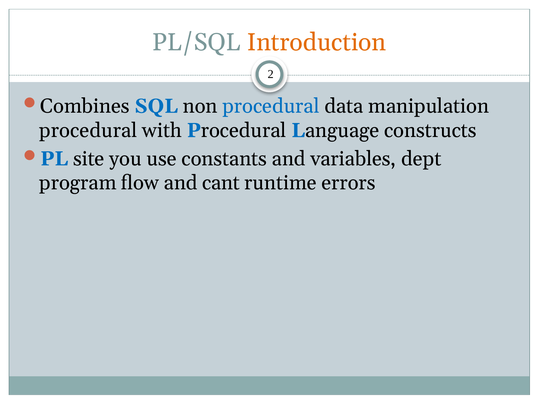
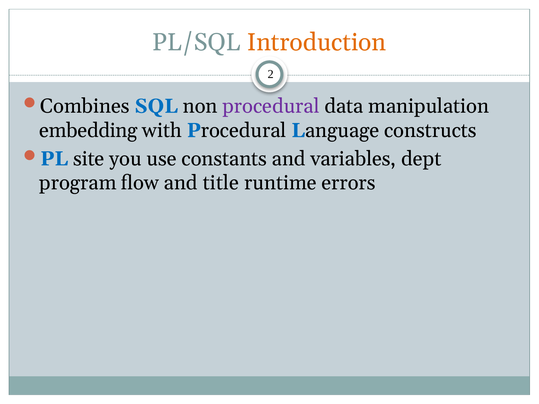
procedural colour: blue -> purple (271, 106)
procedural: procedural -> embedding (88, 130)
cant: cant -> title (221, 183)
